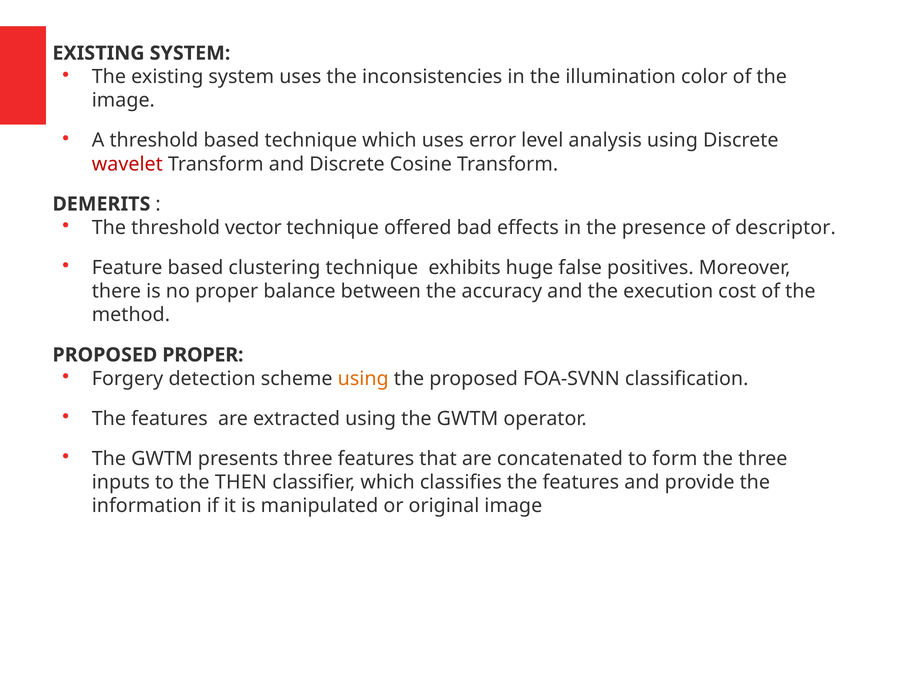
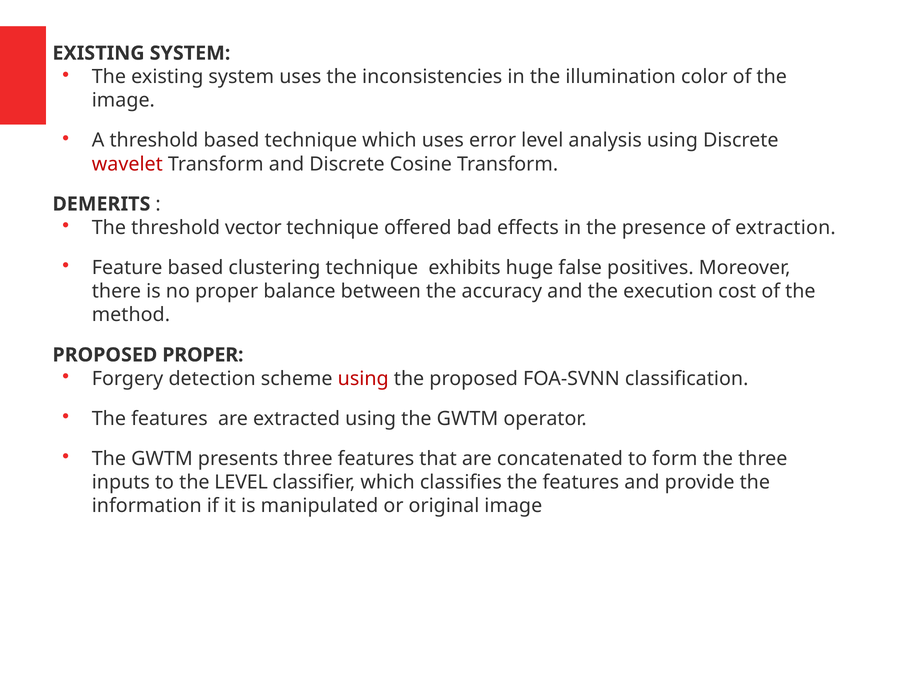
descriptor: descriptor -> extraction (785, 228)
using colour: orange -> red (363, 379)
the THEN: THEN -> LEVEL (241, 482)
